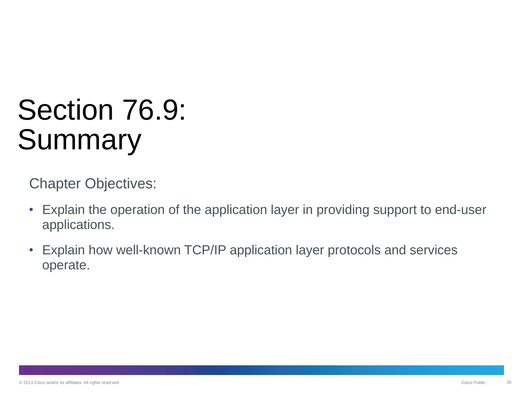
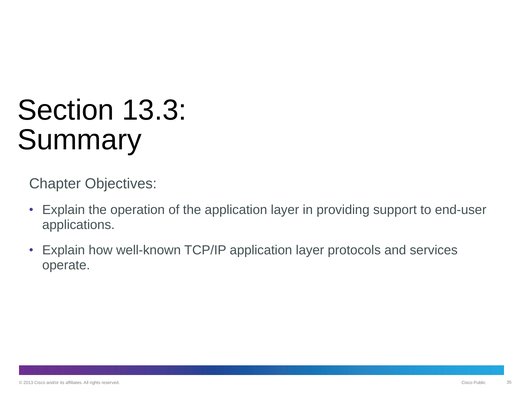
76.9: 76.9 -> 13.3 (154, 110)
